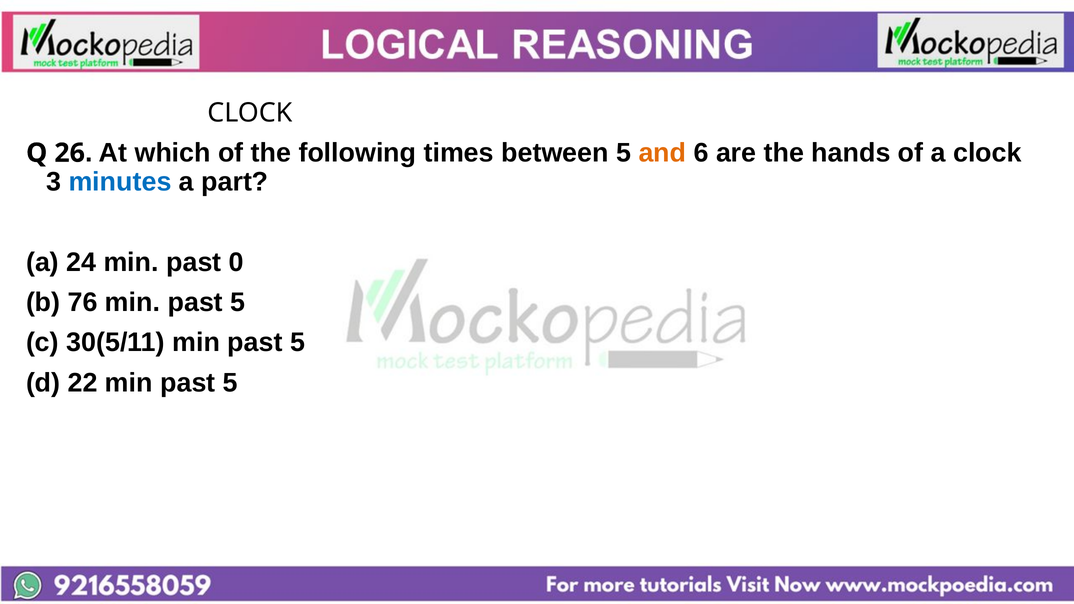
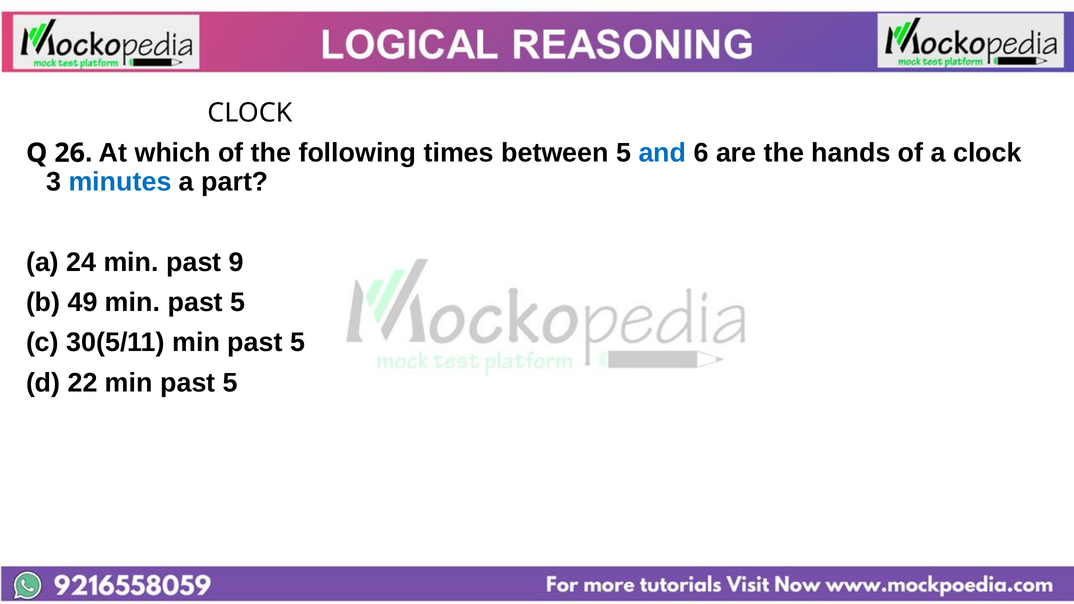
and colour: orange -> blue (662, 153)
0: 0 -> 9 (236, 262)
76: 76 -> 49 (83, 303)
